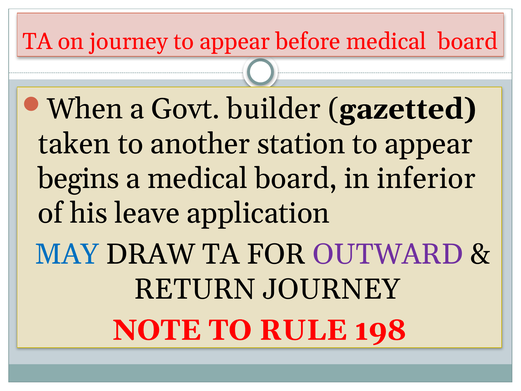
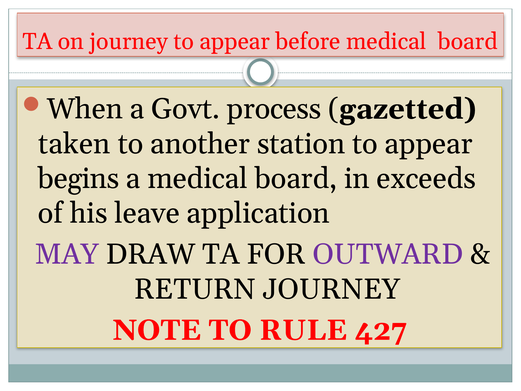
builder: builder -> process (274, 109)
inferior: inferior -> exceeds (426, 178)
MAY colour: blue -> purple (67, 254)
198: 198 -> 427 (381, 330)
